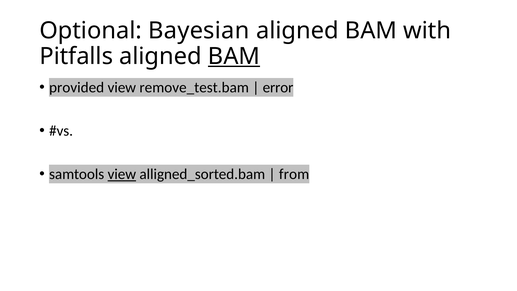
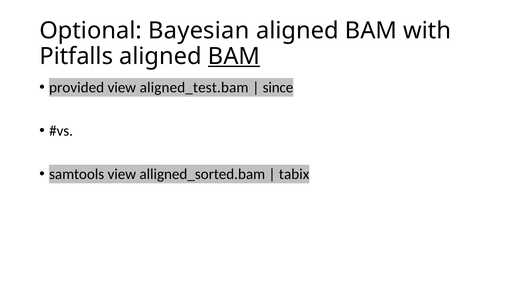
remove_test.bam: remove_test.bam -> aligned_test.bam (194, 87)
error: error -> since (278, 87)
view underline: present -> none (122, 174)
from: from -> tabix (294, 174)
